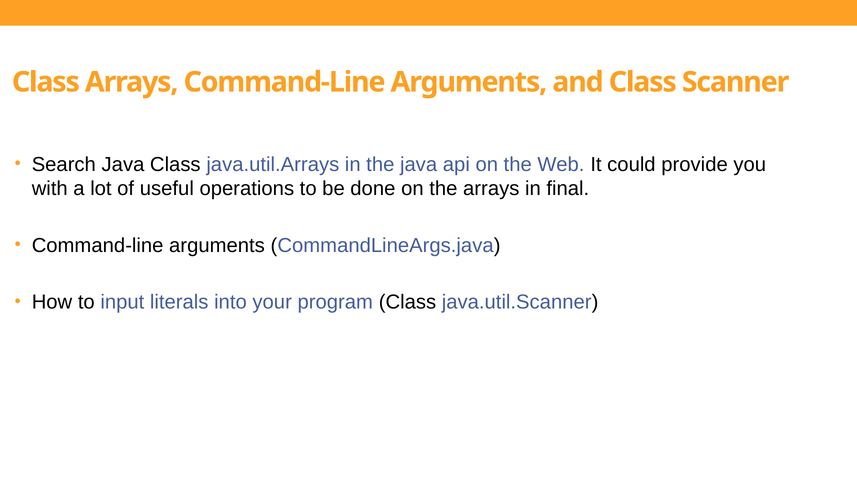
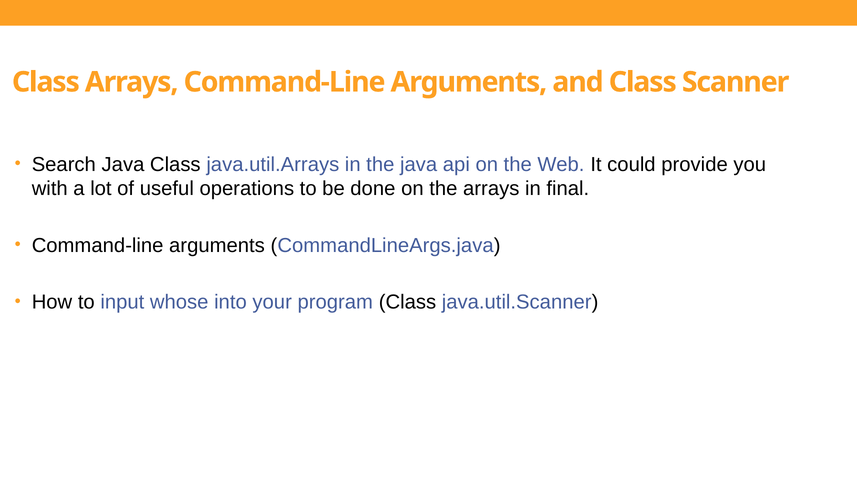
literals: literals -> whose (179, 302)
